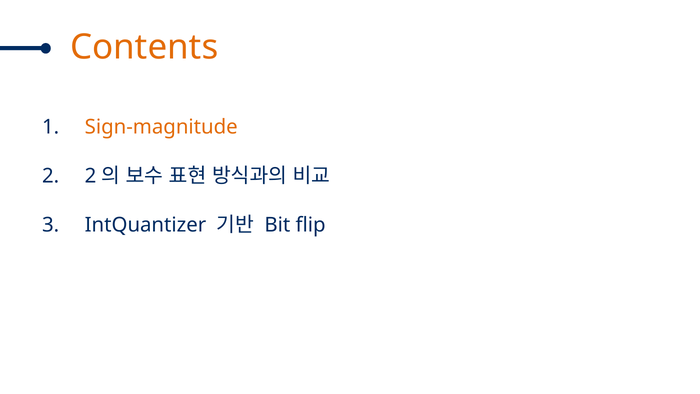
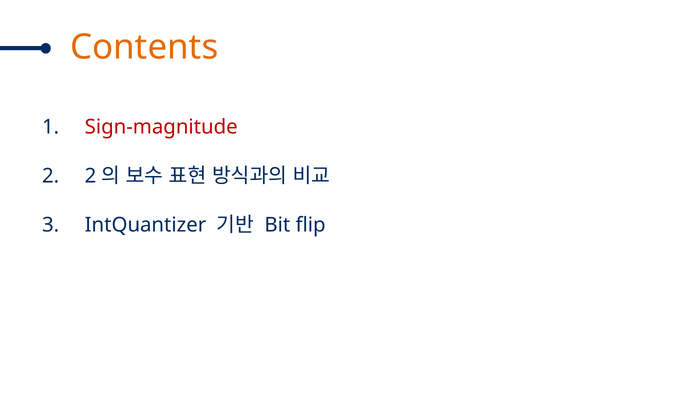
Sign-magnitude colour: orange -> red (161, 127)
